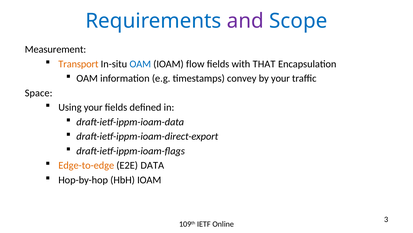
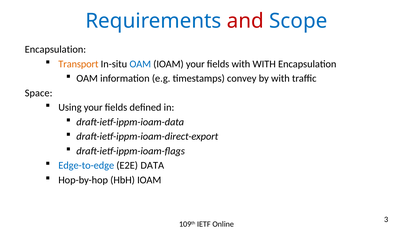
and colour: purple -> red (245, 21)
Measurement: Measurement -> Encapsulation (55, 49)
IOAM flow: flow -> your (195, 64)
with THAT: THAT -> WITH (264, 64)
by your: your -> with (280, 78)
Edge-to-edge colour: orange -> blue (86, 165)
